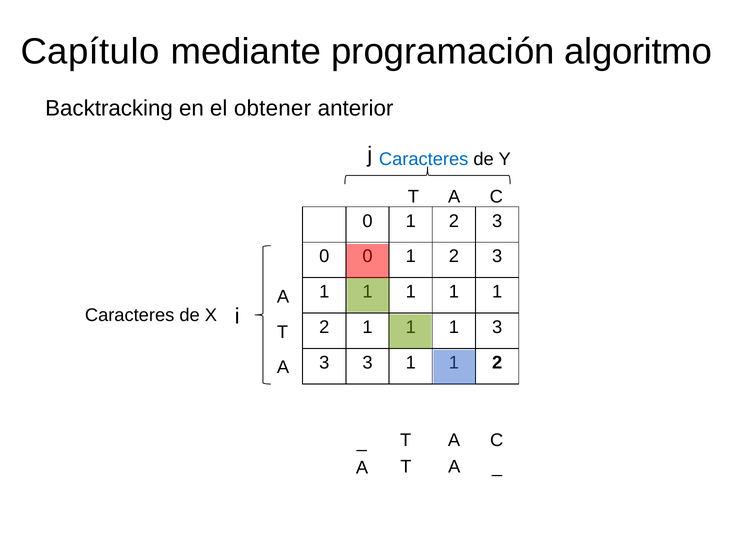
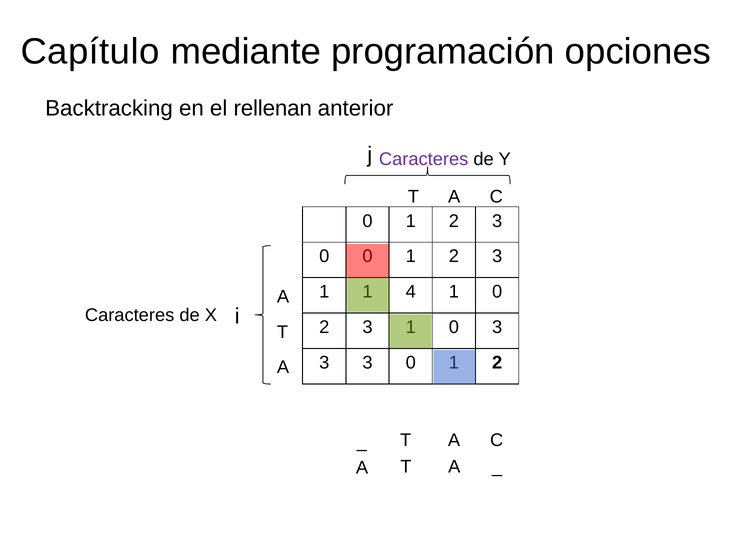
algoritmo: algoritmo -> opciones (638, 52)
obtener: obtener -> rellenan (273, 109)
Caracteres colour: blue -> purple (424, 159)
1: 1 -> 4 (411, 292)
1: 1 -> 0 (497, 292)
1: 1 -> 3 (367, 327)
1: 1 -> 0 (454, 327)
3 3 1: 1 -> 0 (411, 363)
